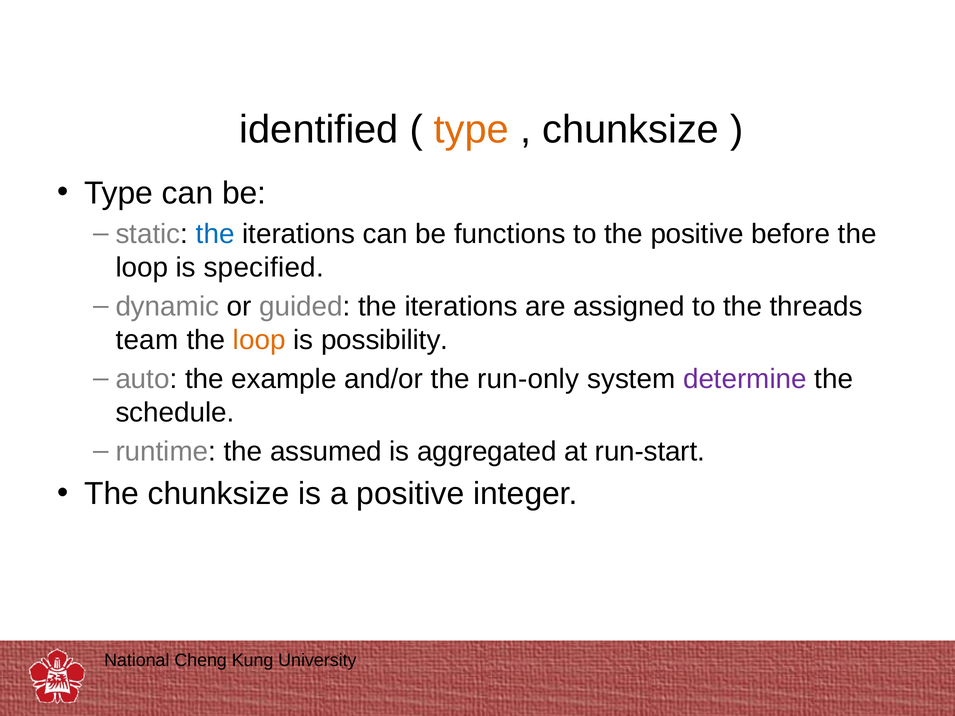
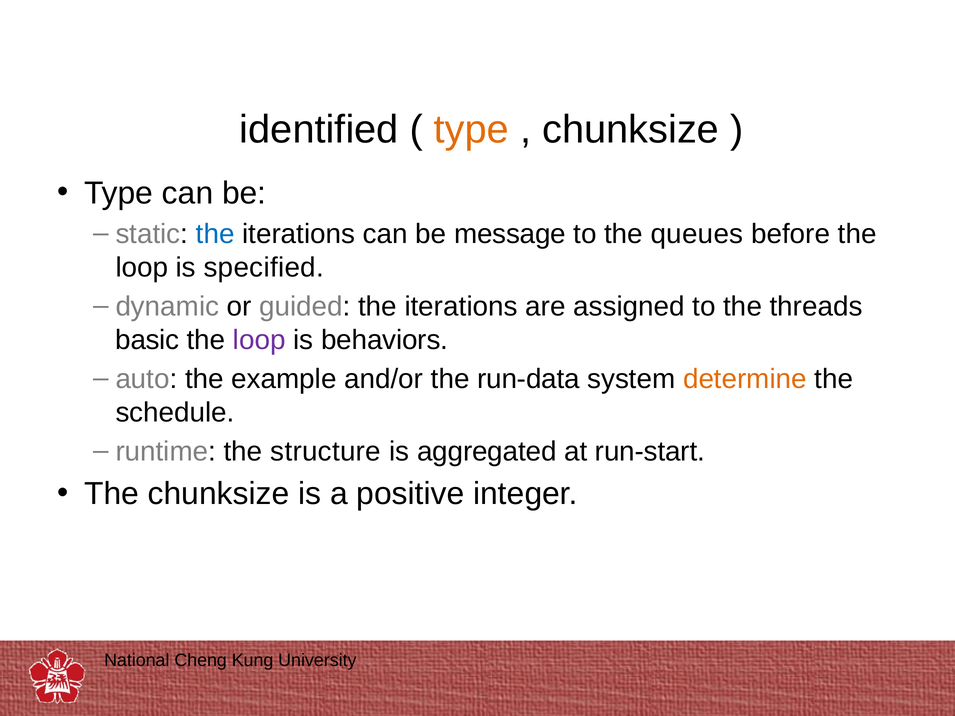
functions: functions -> message (510, 234)
the positive: positive -> queues (697, 234)
team: team -> basic (147, 340)
loop colour: orange -> purple (259, 340)
possibility: possibility -> behaviors (385, 340)
run-only: run-only -> run-data (528, 379)
determine colour: purple -> orange (745, 379)
assumed: assumed -> structure (326, 452)
